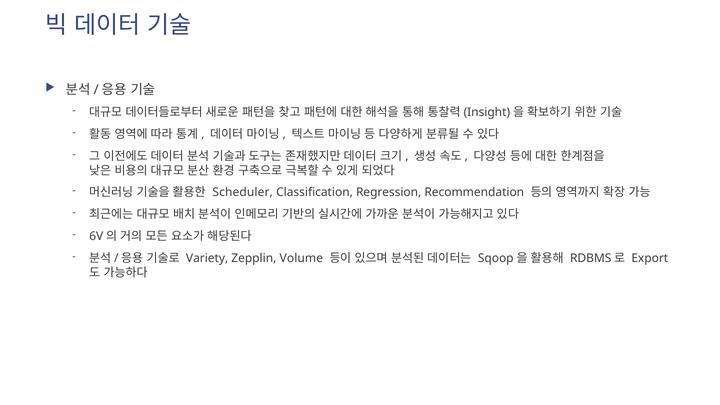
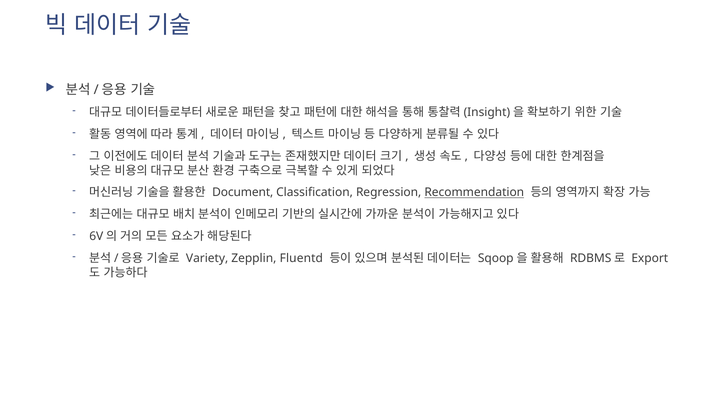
Scheduler: Scheduler -> Document (243, 193)
Recommendation underline: none -> present (474, 193)
Volume: Volume -> Fluentd (301, 258)
